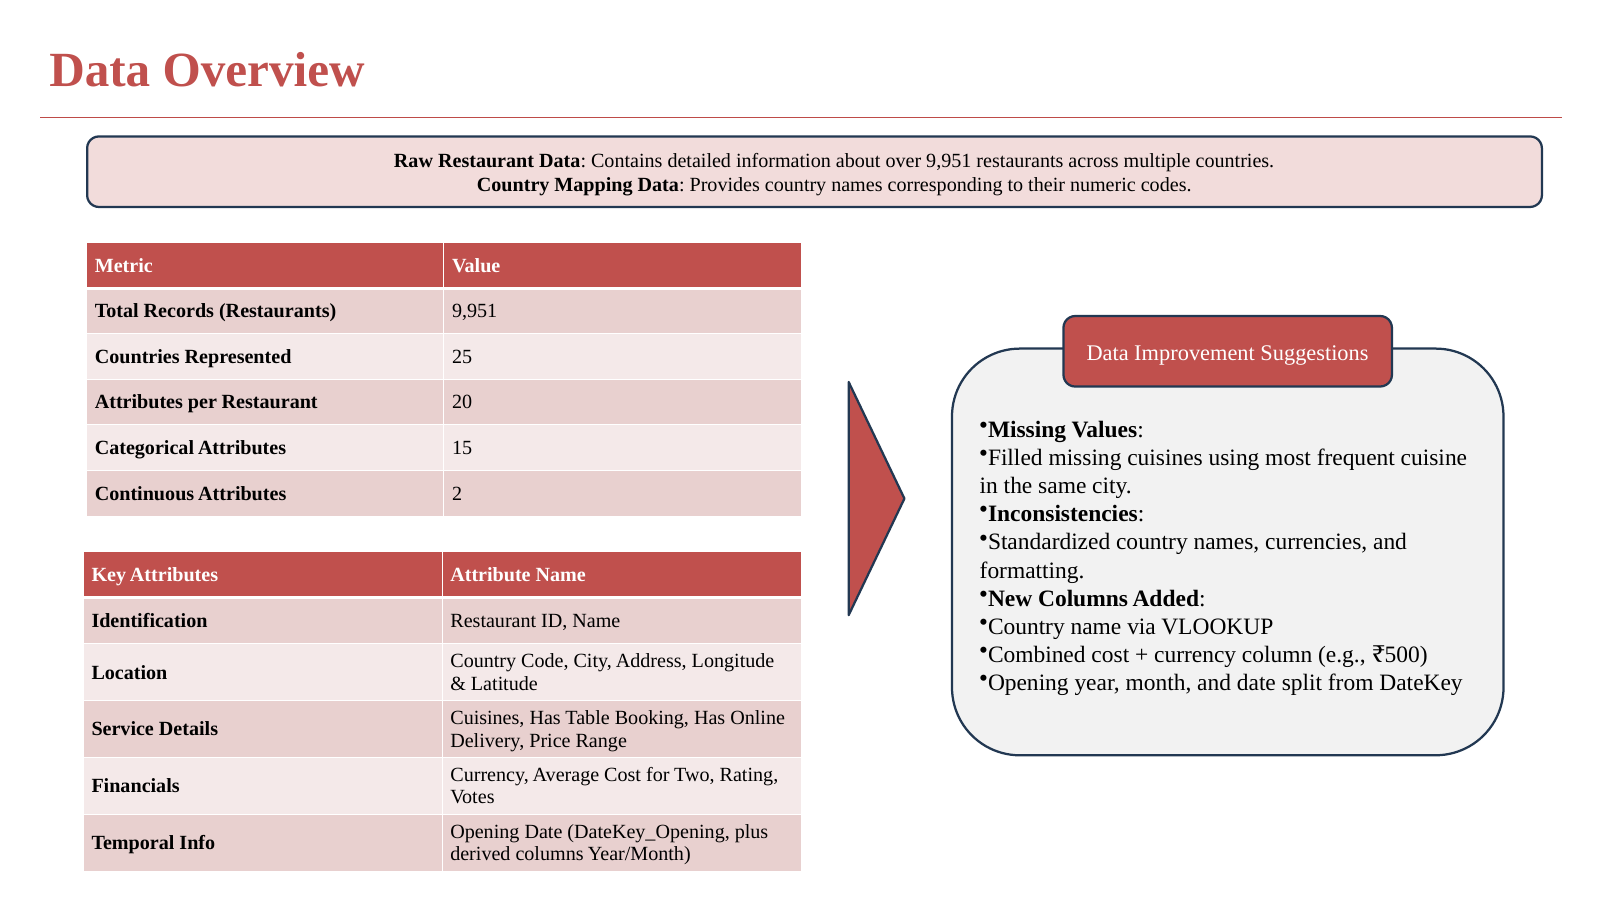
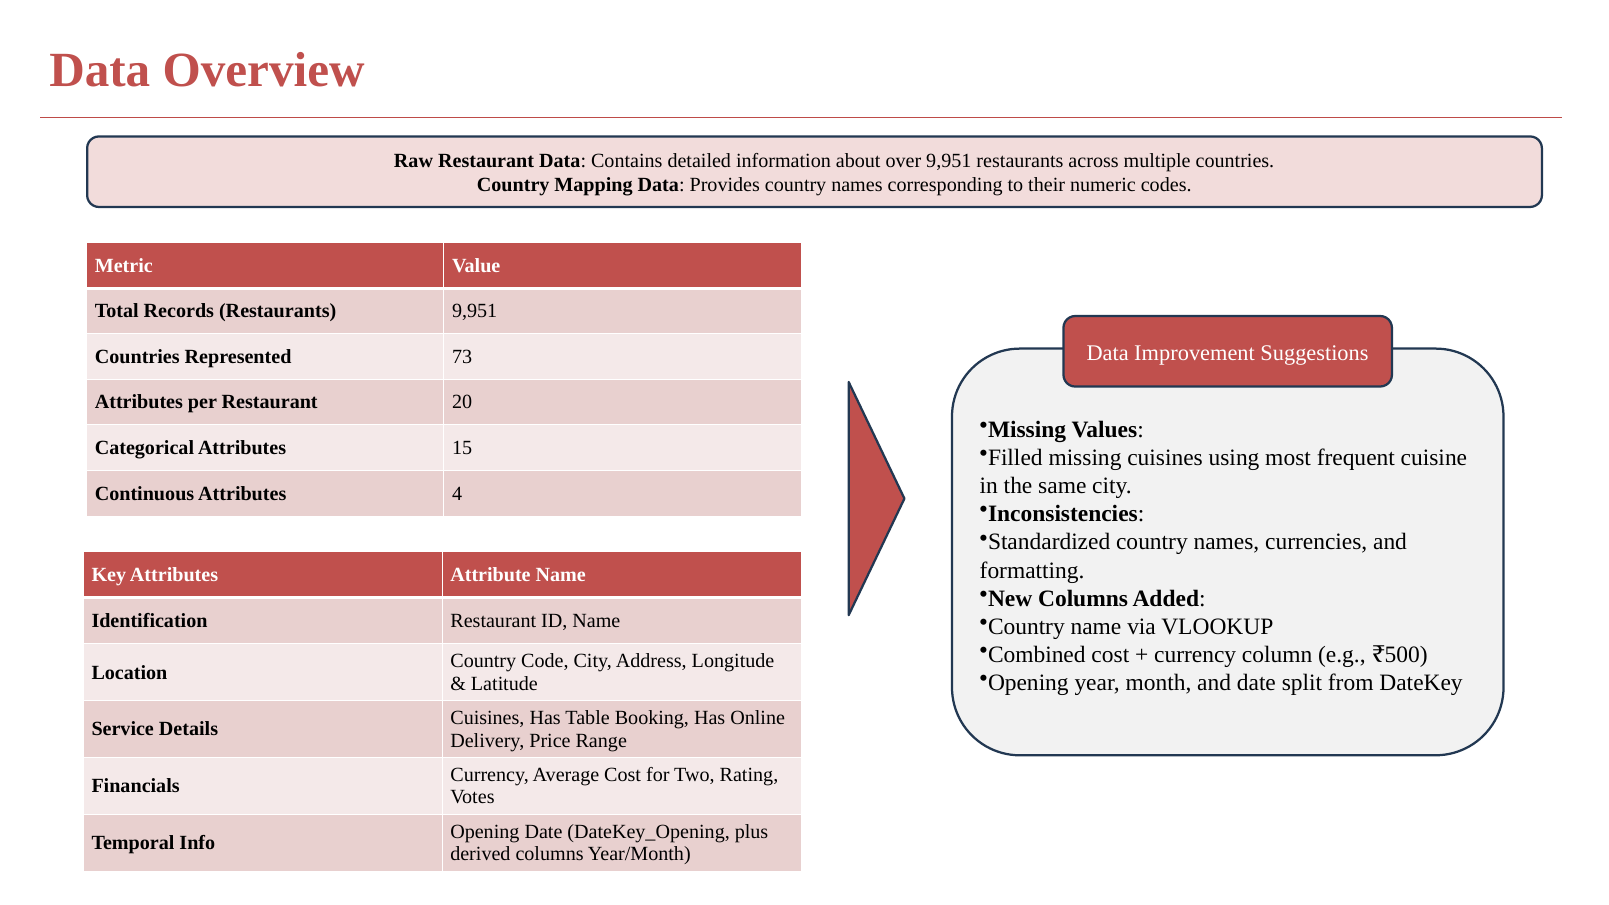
25: 25 -> 73 (462, 357)
2: 2 -> 4 (457, 493)
